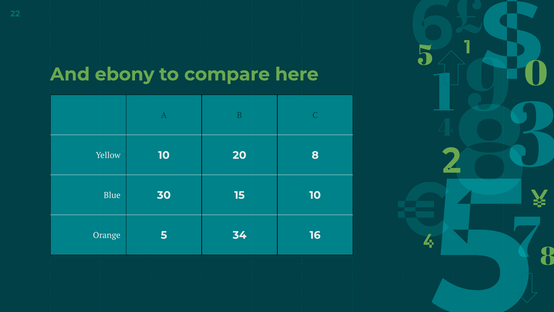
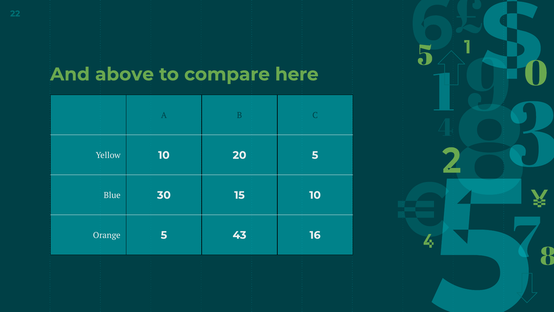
ebony: ebony -> above (125, 74)
20 8: 8 -> 5 (315, 155)
34: 34 -> 43 (240, 235)
